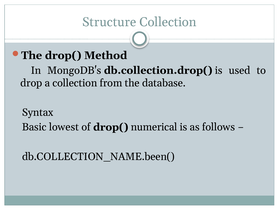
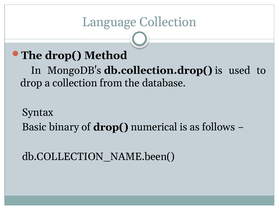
Structure: Structure -> Language (109, 22)
lowest: lowest -> binary (64, 127)
